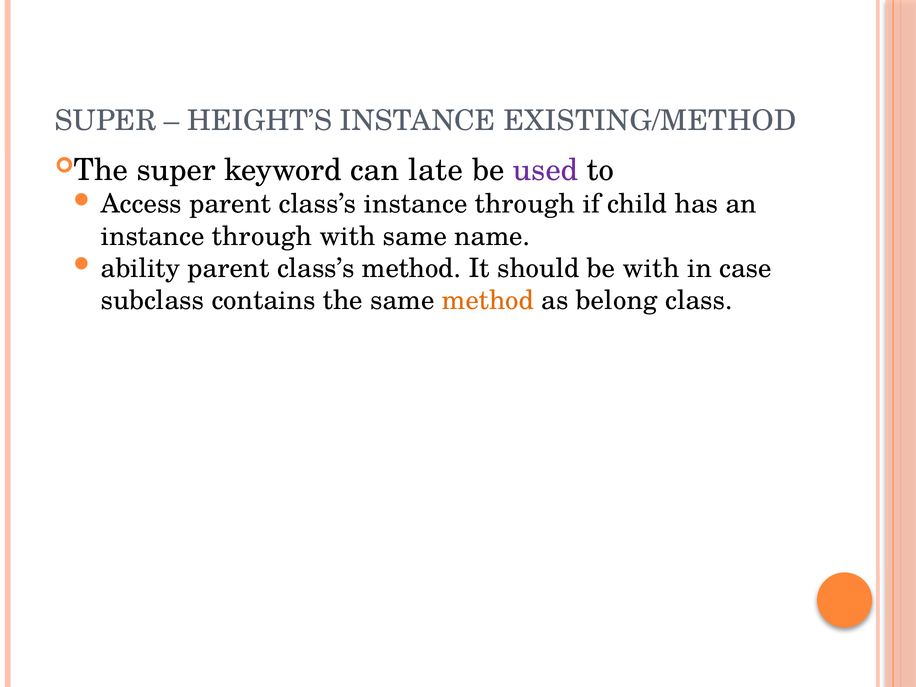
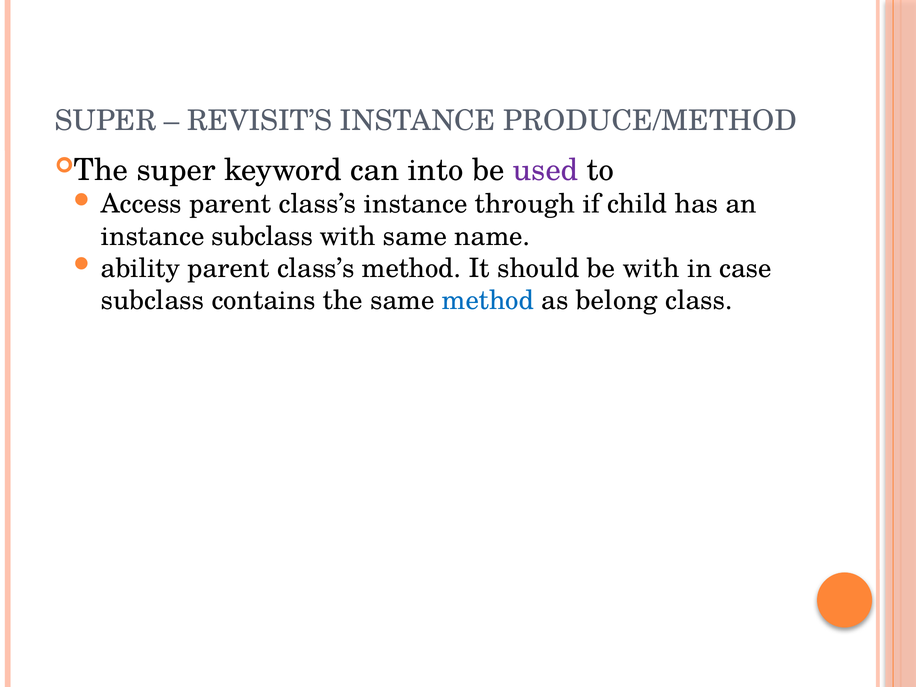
HEIGHT’S: HEIGHT’S -> REVISIT’S (260, 121)
EXISTING/METHOD: EXISTING/METHOD -> PRODUCE/METHOD (650, 121)
late: late -> into (436, 170)
through: through -> subclass (262, 236)
method colour: orange -> blue (488, 300)
